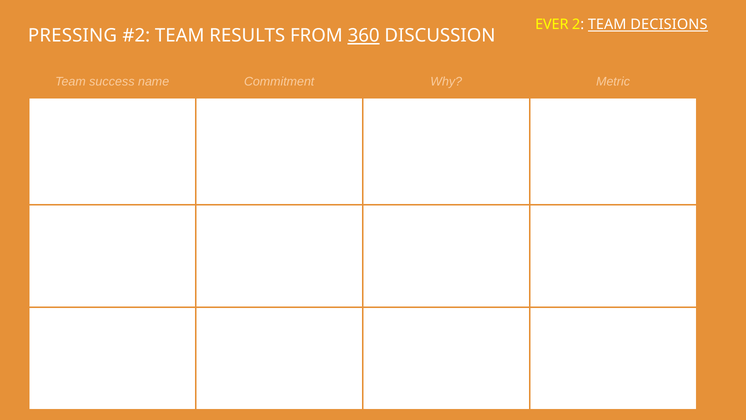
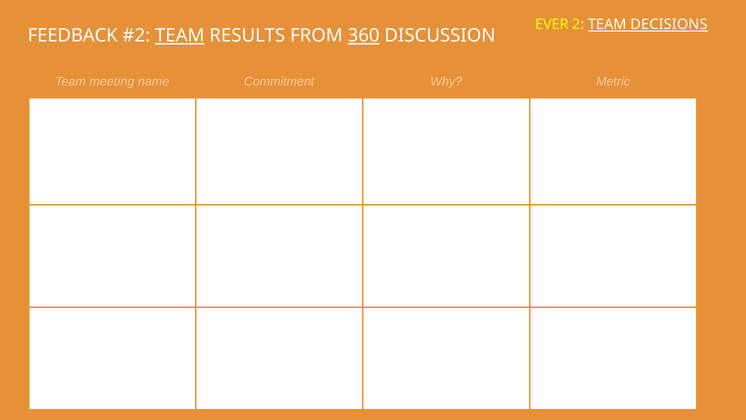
PRESSING: PRESSING -> FEEDBACK (73, 36)
TEAM underline: none -> present (180, 36)
success: success -> meeting (112, 82)
